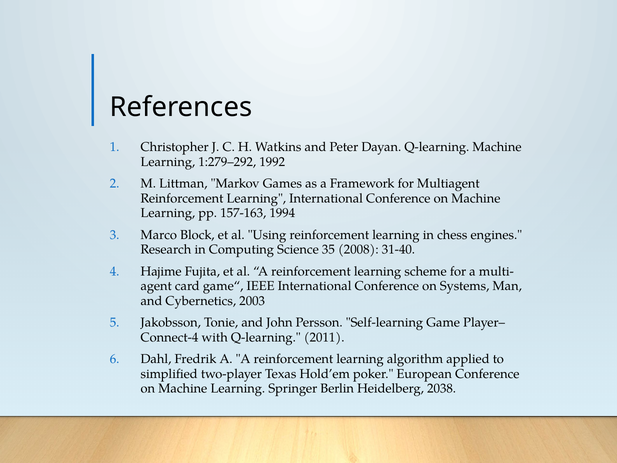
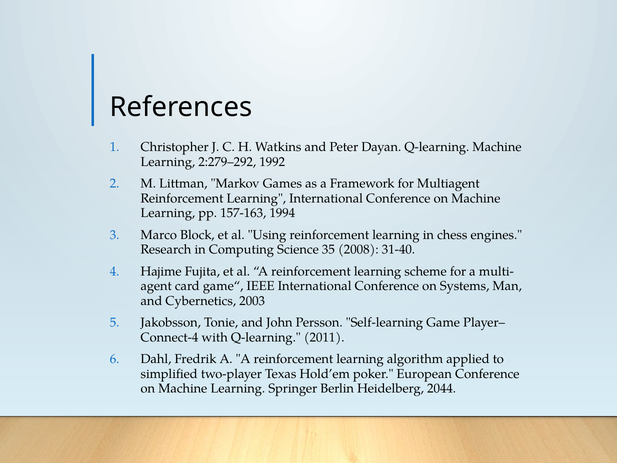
1:279–292: 1:279–292 -> 2:279–292 (227, 162)
2038: 2038 -> 2044 (442, 388)
